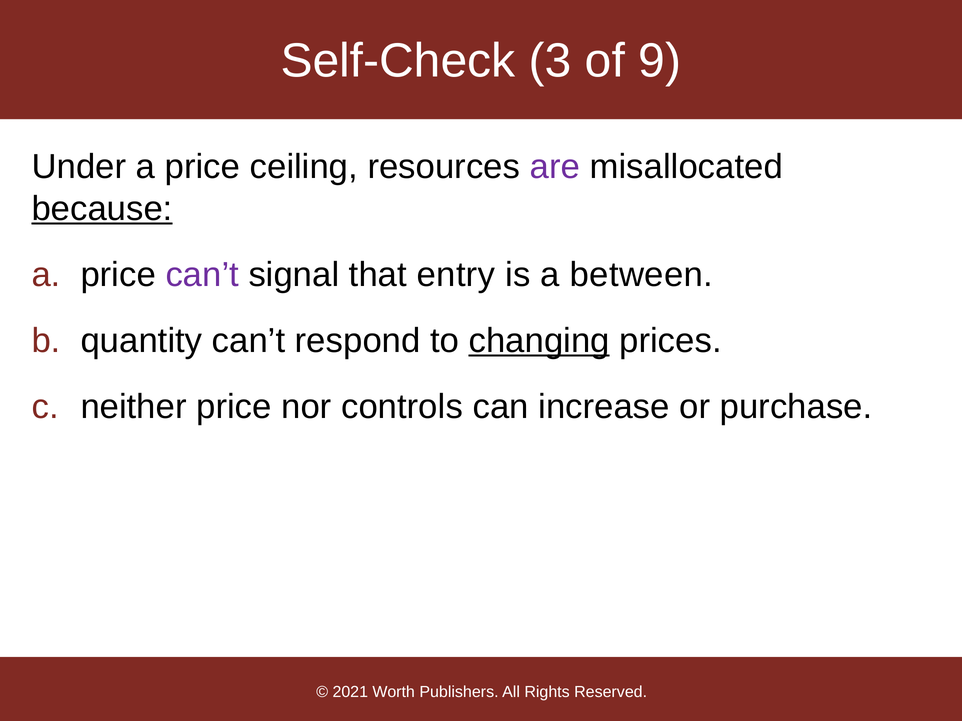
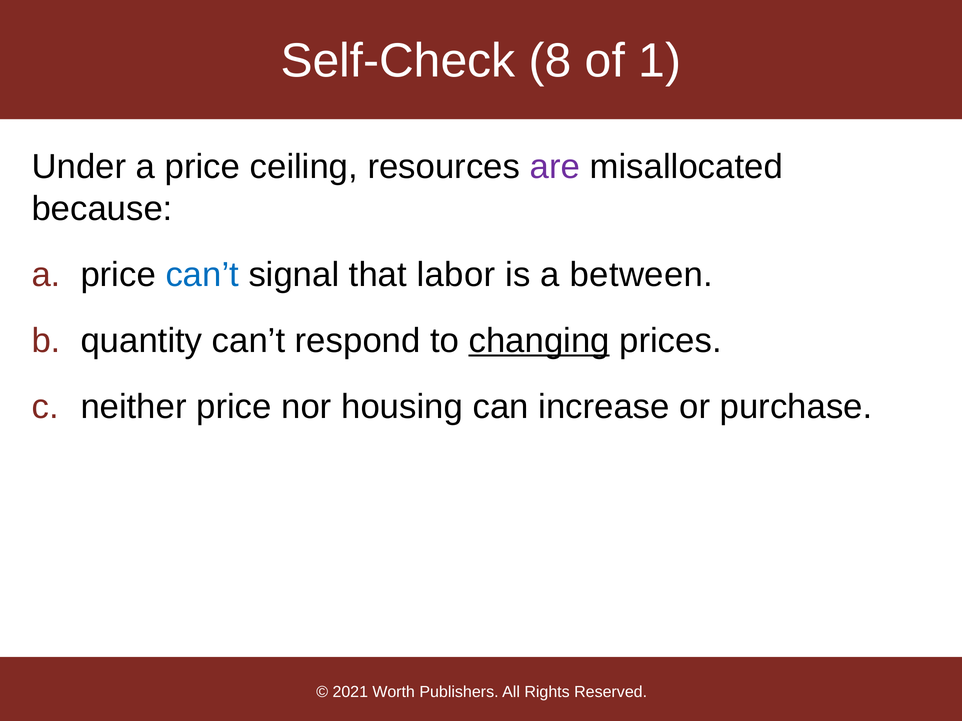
3: 3 -> 8 (550, 61)
9: 9 -> 1 (660, 61)
because underline: present -> none (102, 209)
can’t colour: purple -> blue (202, 275)
entry: entry -> labor (456, 275)
controls: controls -> housing (402, 407)
